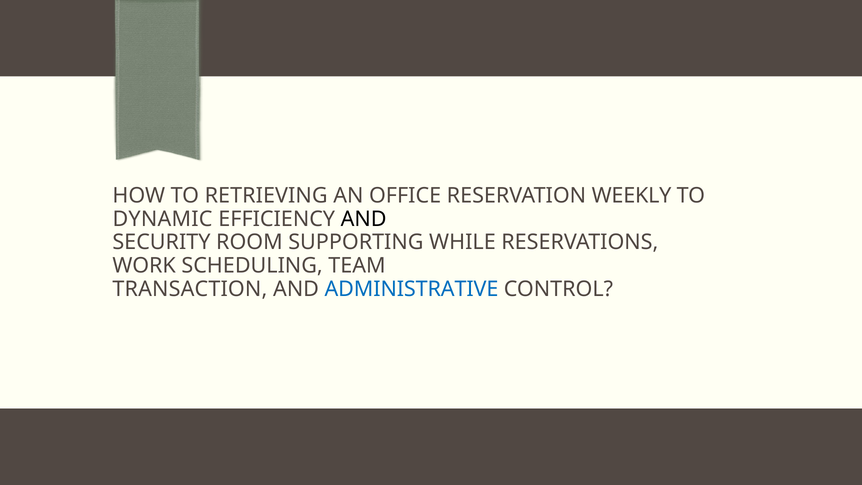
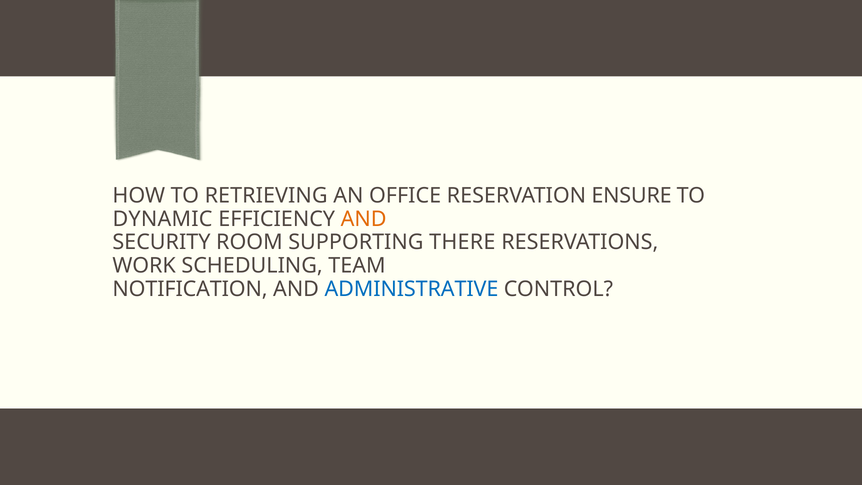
WEEKLY: WEEKLY -> ENSURE (632, 196)
AND colour: black -> orange (364, 219)
WHILE: WHILE -> THERE (462, 242)
TRANSACTION: TRANSACTION -> NOTIFICATION (190, 289)
